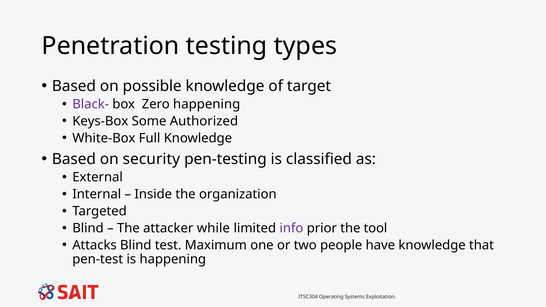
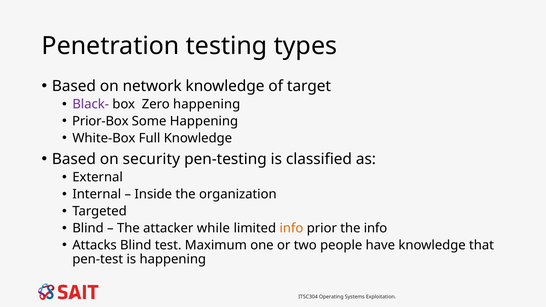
possible: possible -> network (152, 86)
Keys-Box: Keys-Box -> Prior-Box (100, 121)
Some Authorized: Authorized -> Happening (204, 121)
info colour: purple -> orange (291, 228)
the tool: tool -> info (375, 228)
